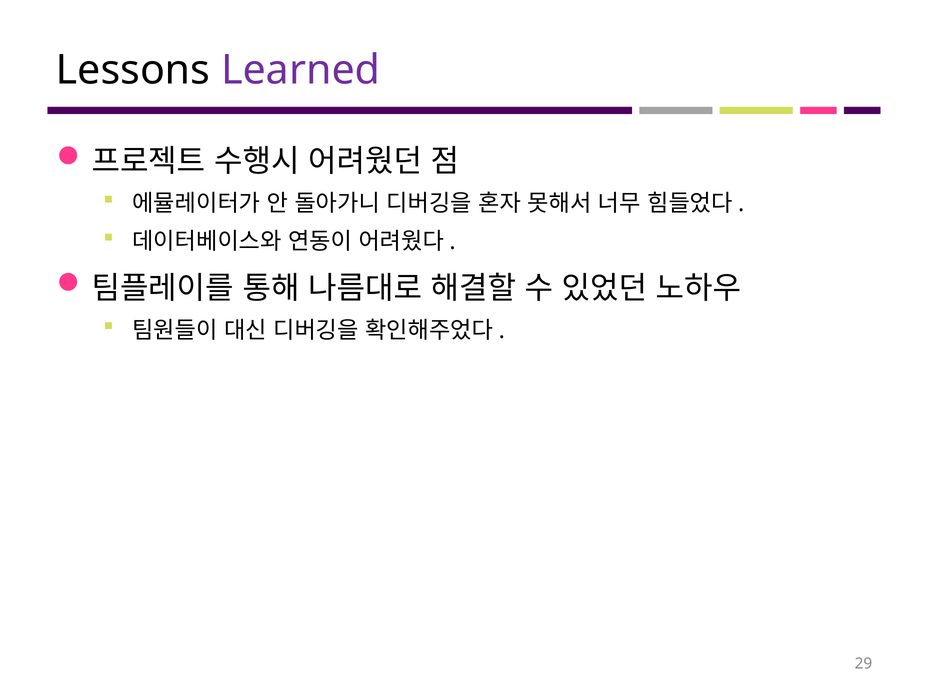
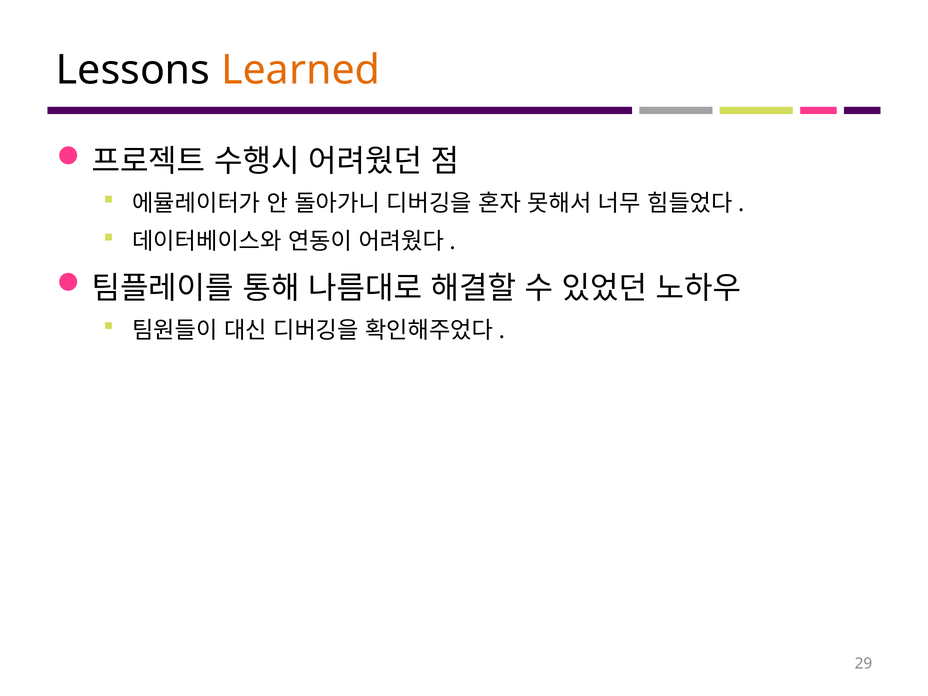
Learned colour: purple -> orange (301, 70)
